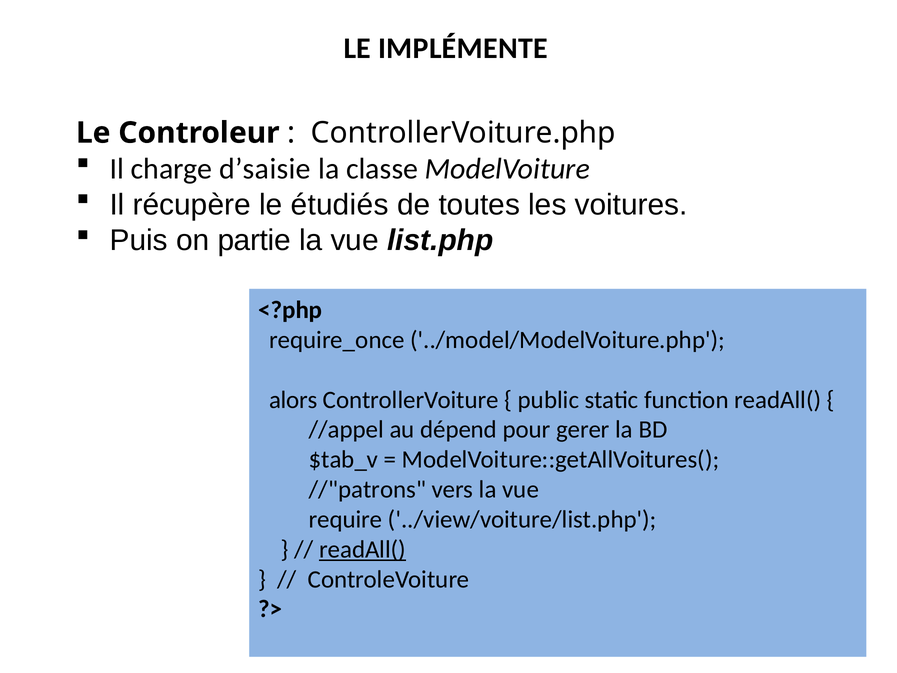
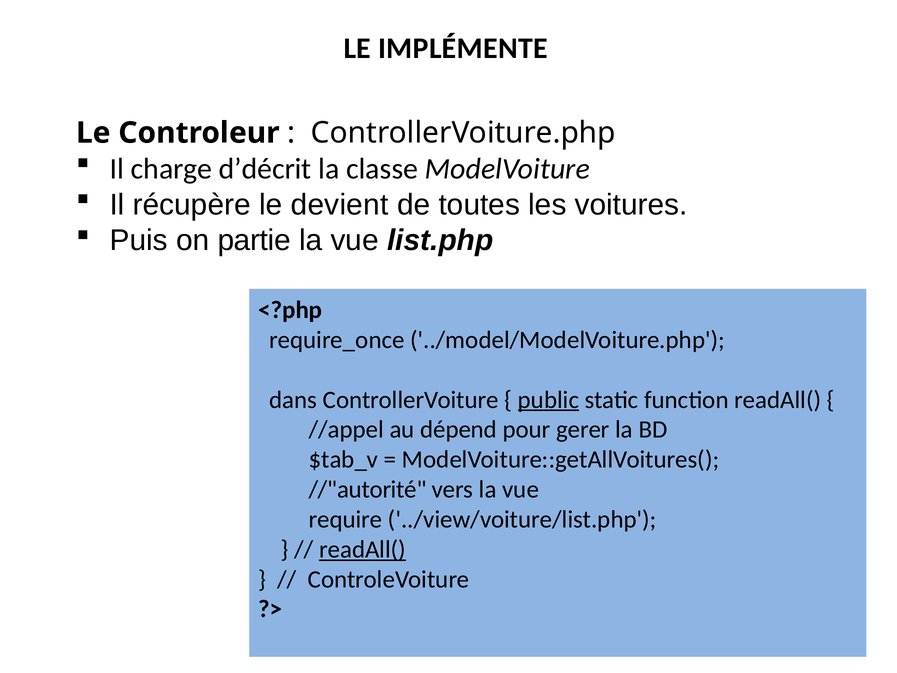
d’saisie: d’saisie -> d’décrit (265, 169)
étudiés: étudiés -> devient (340, 205)
alors: alors -> dans (293, 400)
public underline: none -> present (548, 400)
//"patrons: //"patrons -> //"autorité (368, 489)
